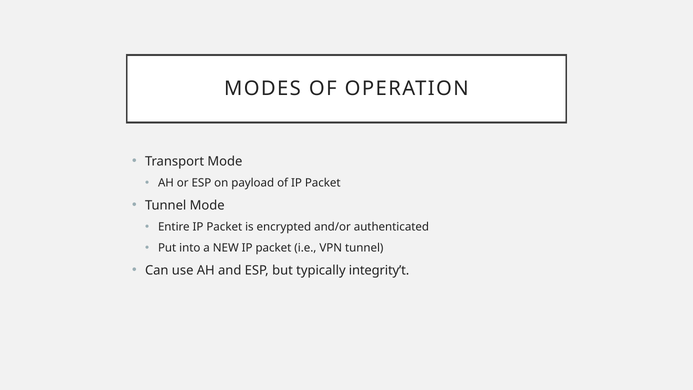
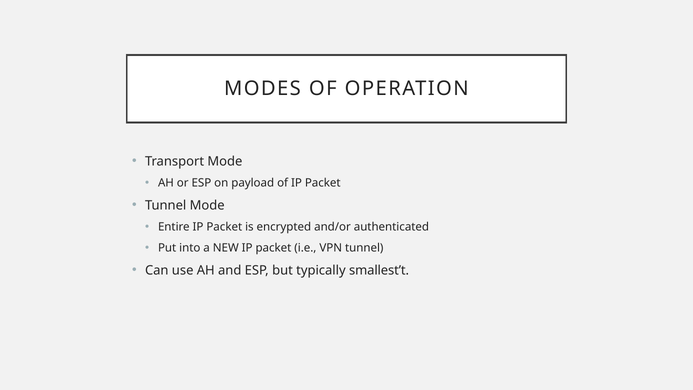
integrity’t: integrity’t -> smallest’t (379, 270)
